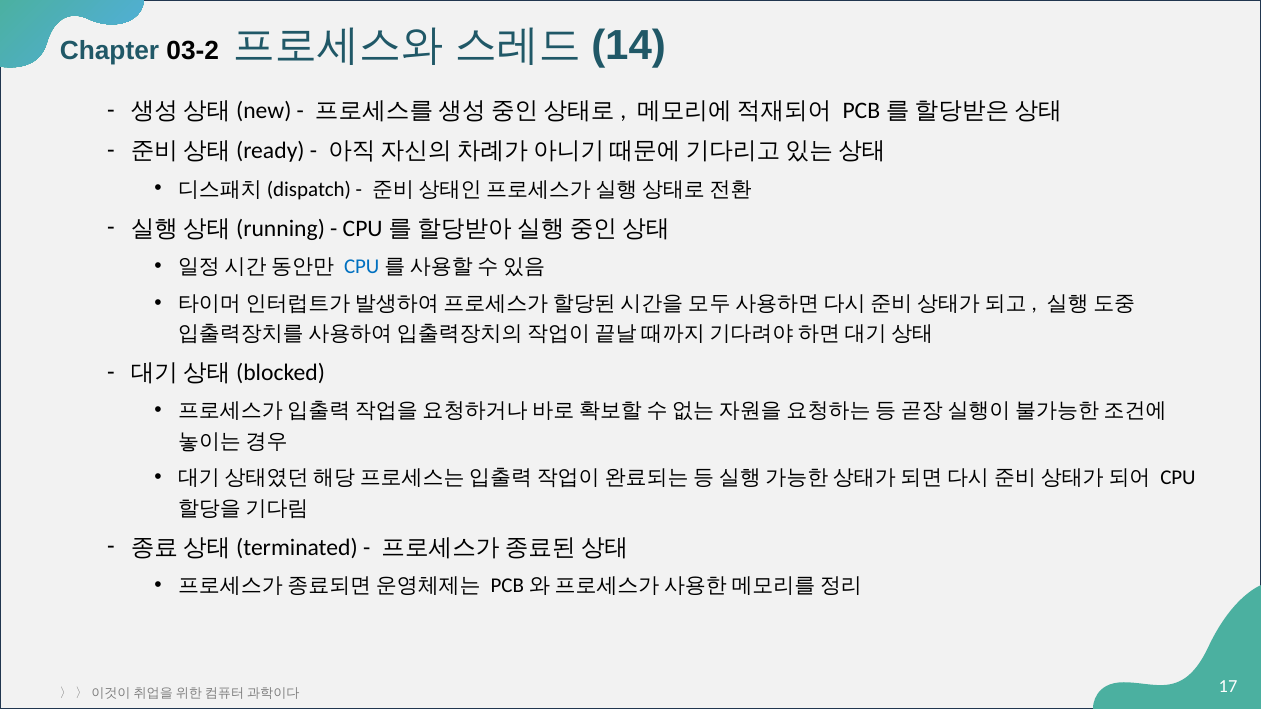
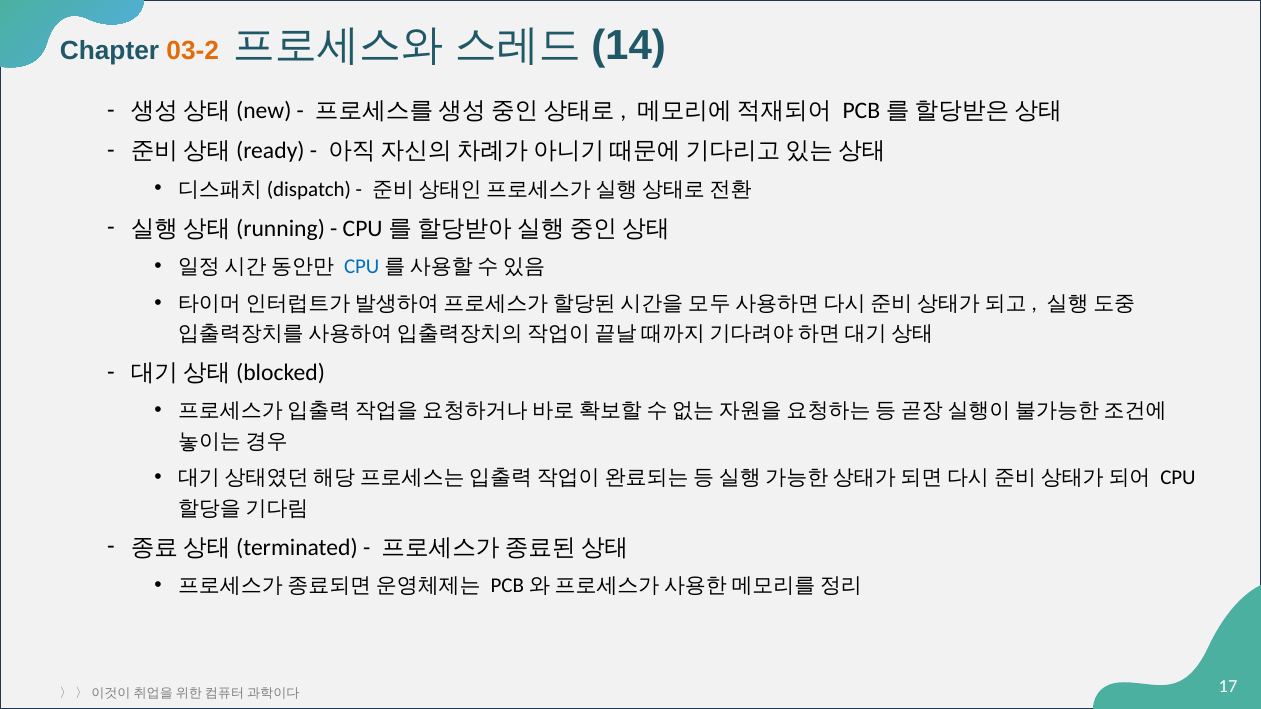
03-2 colour: black -> orange (193, 51)
